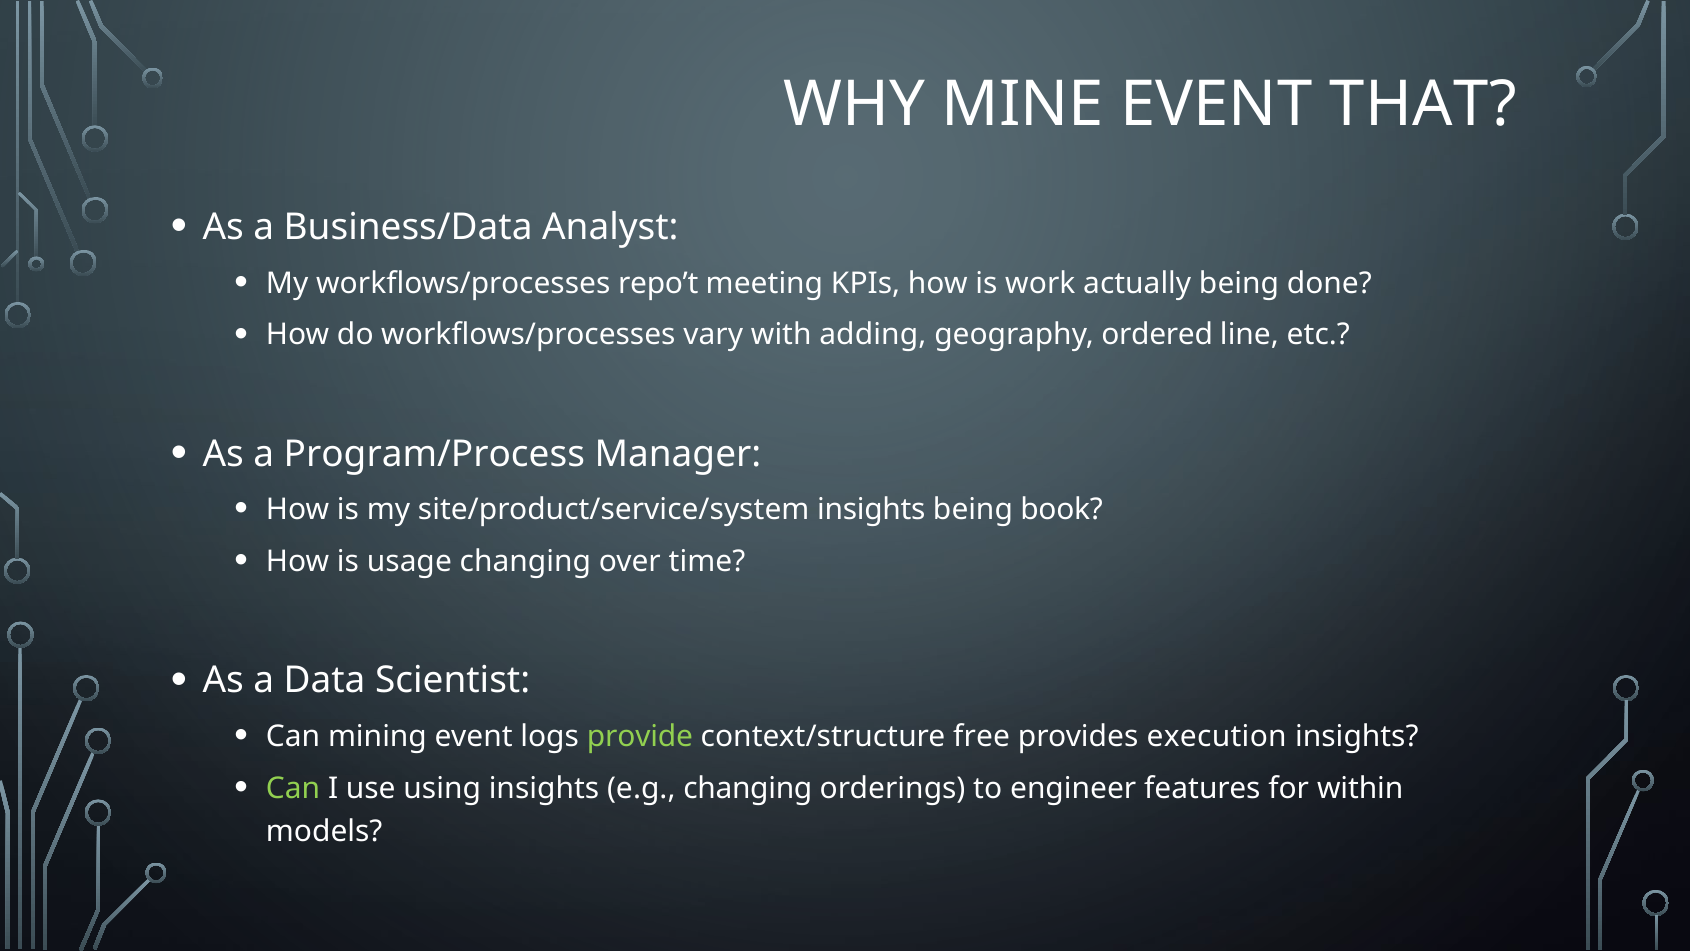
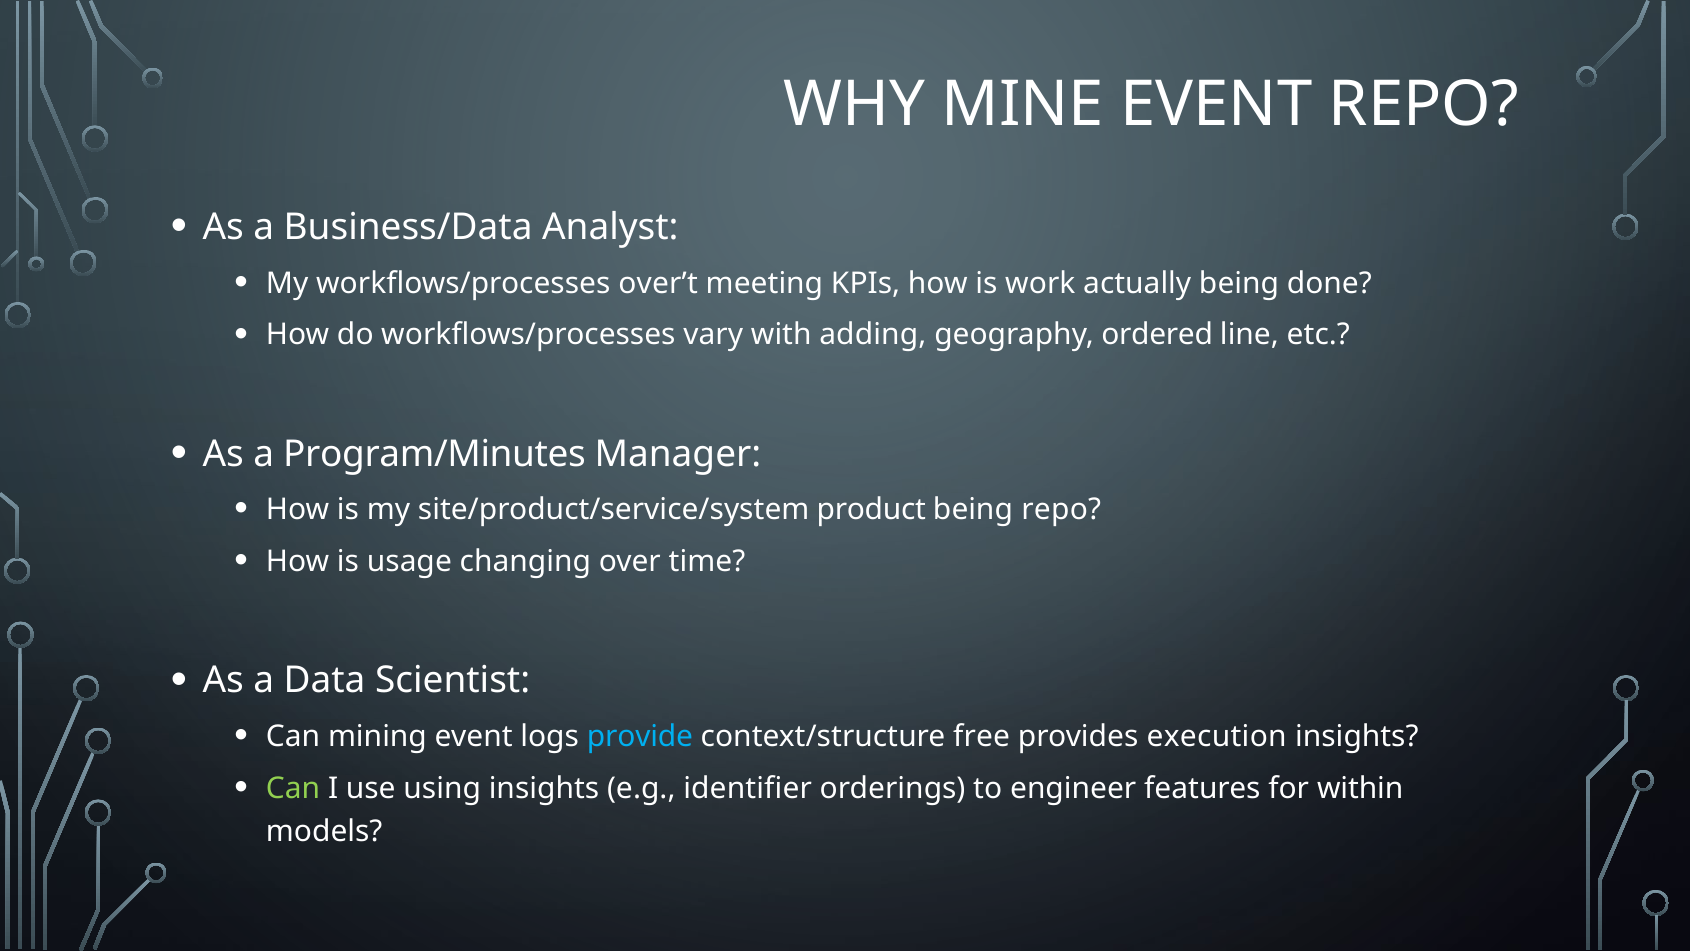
EVENT THAT: THAT -> REPO (1424, 105)
repo’t: repo’t -> over’t (658, 283)
Program/Process: Program/Process -> Program/Minutes (435, 454)
site/product/service/system insights: insights -> product (871, 510)
being book: book -> repo (1061, 510)
provide colour: light green -> light blue (640, 736)
e.g changing: changing -> identifier (748, 788)
